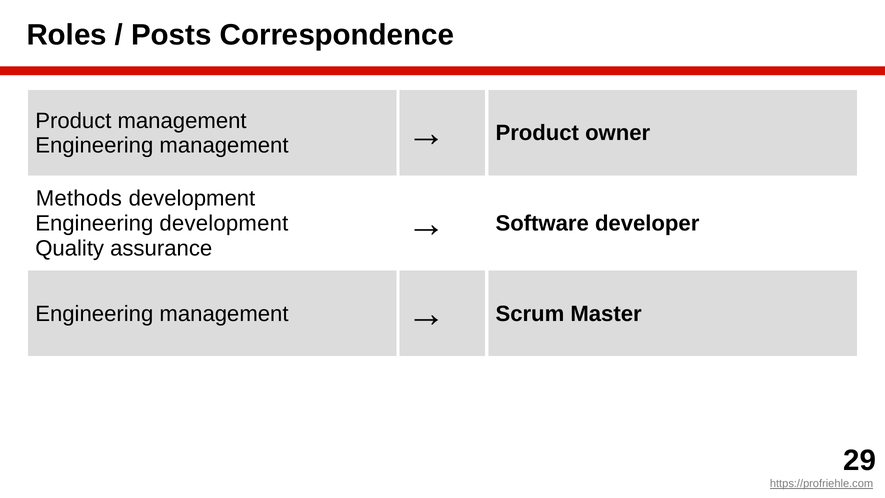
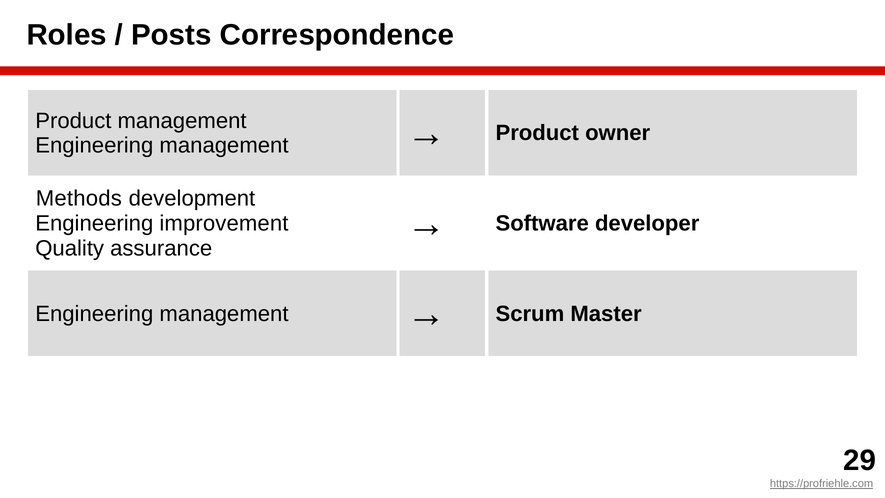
Engineering development: development -> improvement (224, 223)
